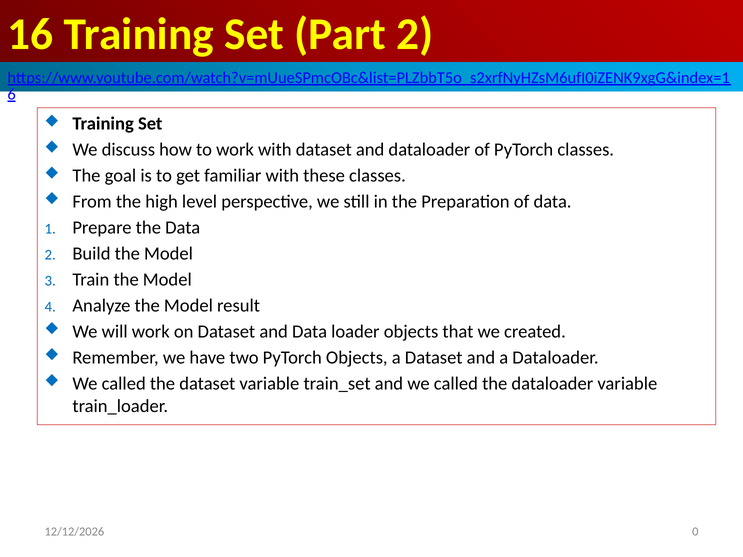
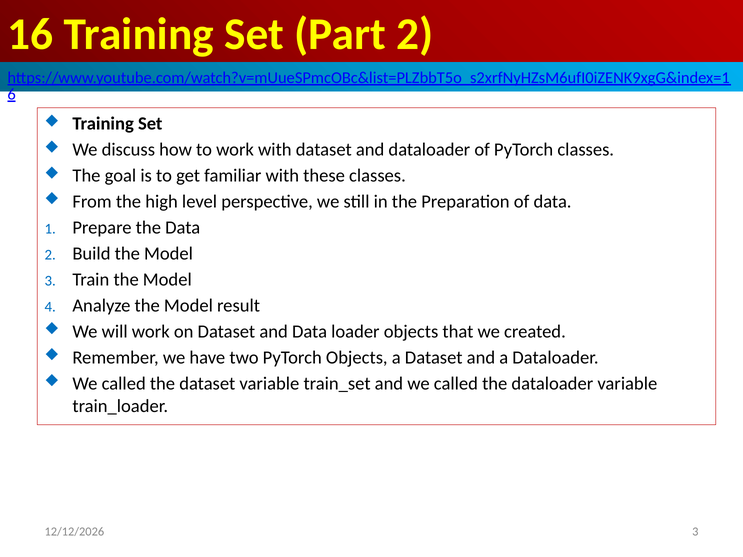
0: 0 -> 3 (695, 532)
